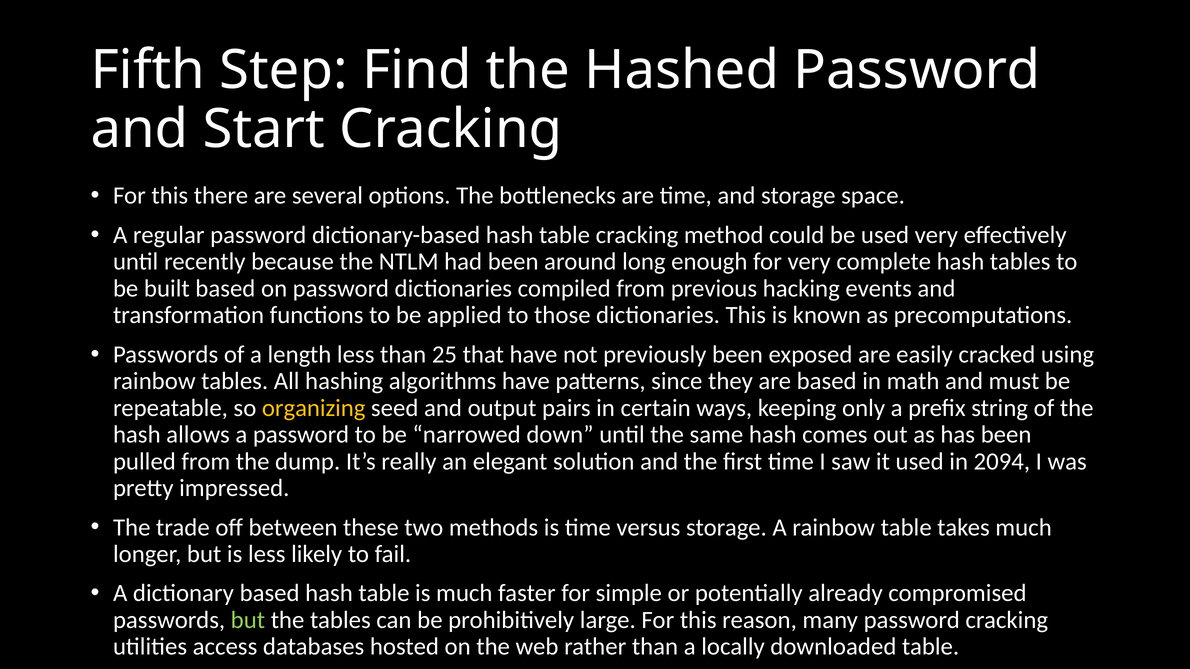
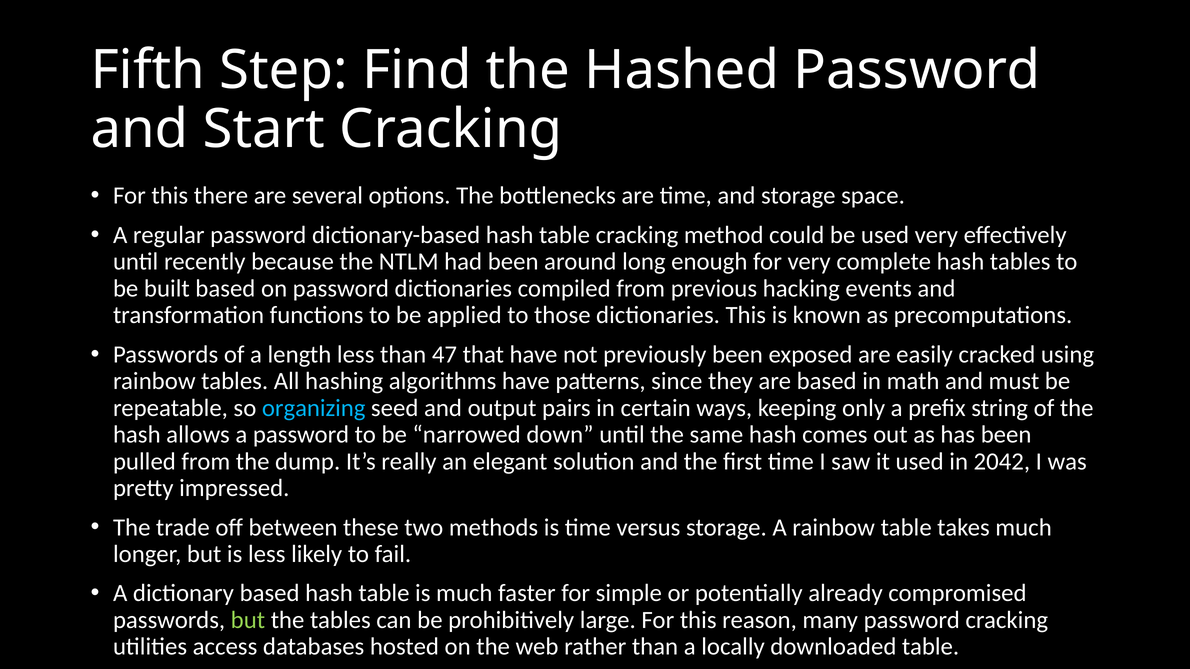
25: 25 -> 47 (444, 355)
organizing colour: yellow -> light blue (314, 408)
2094: 2094 -> 2042 (1002, 462)
